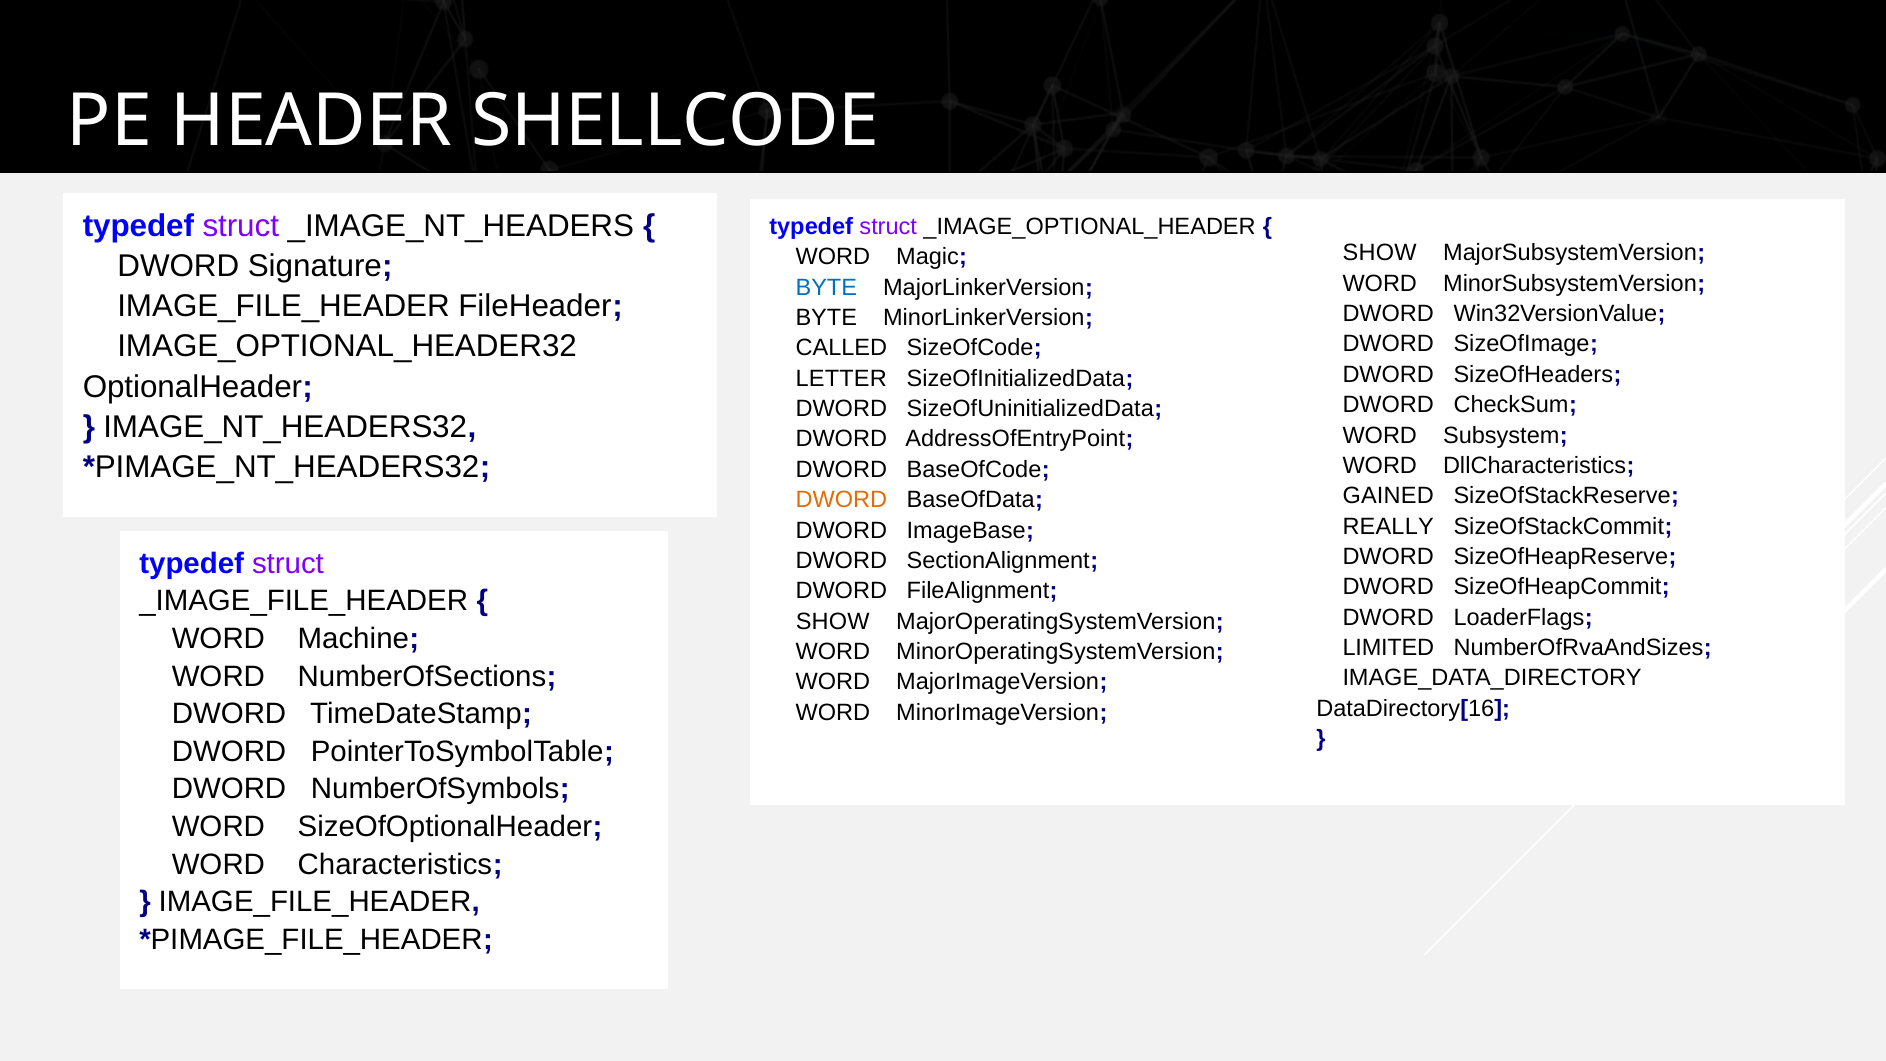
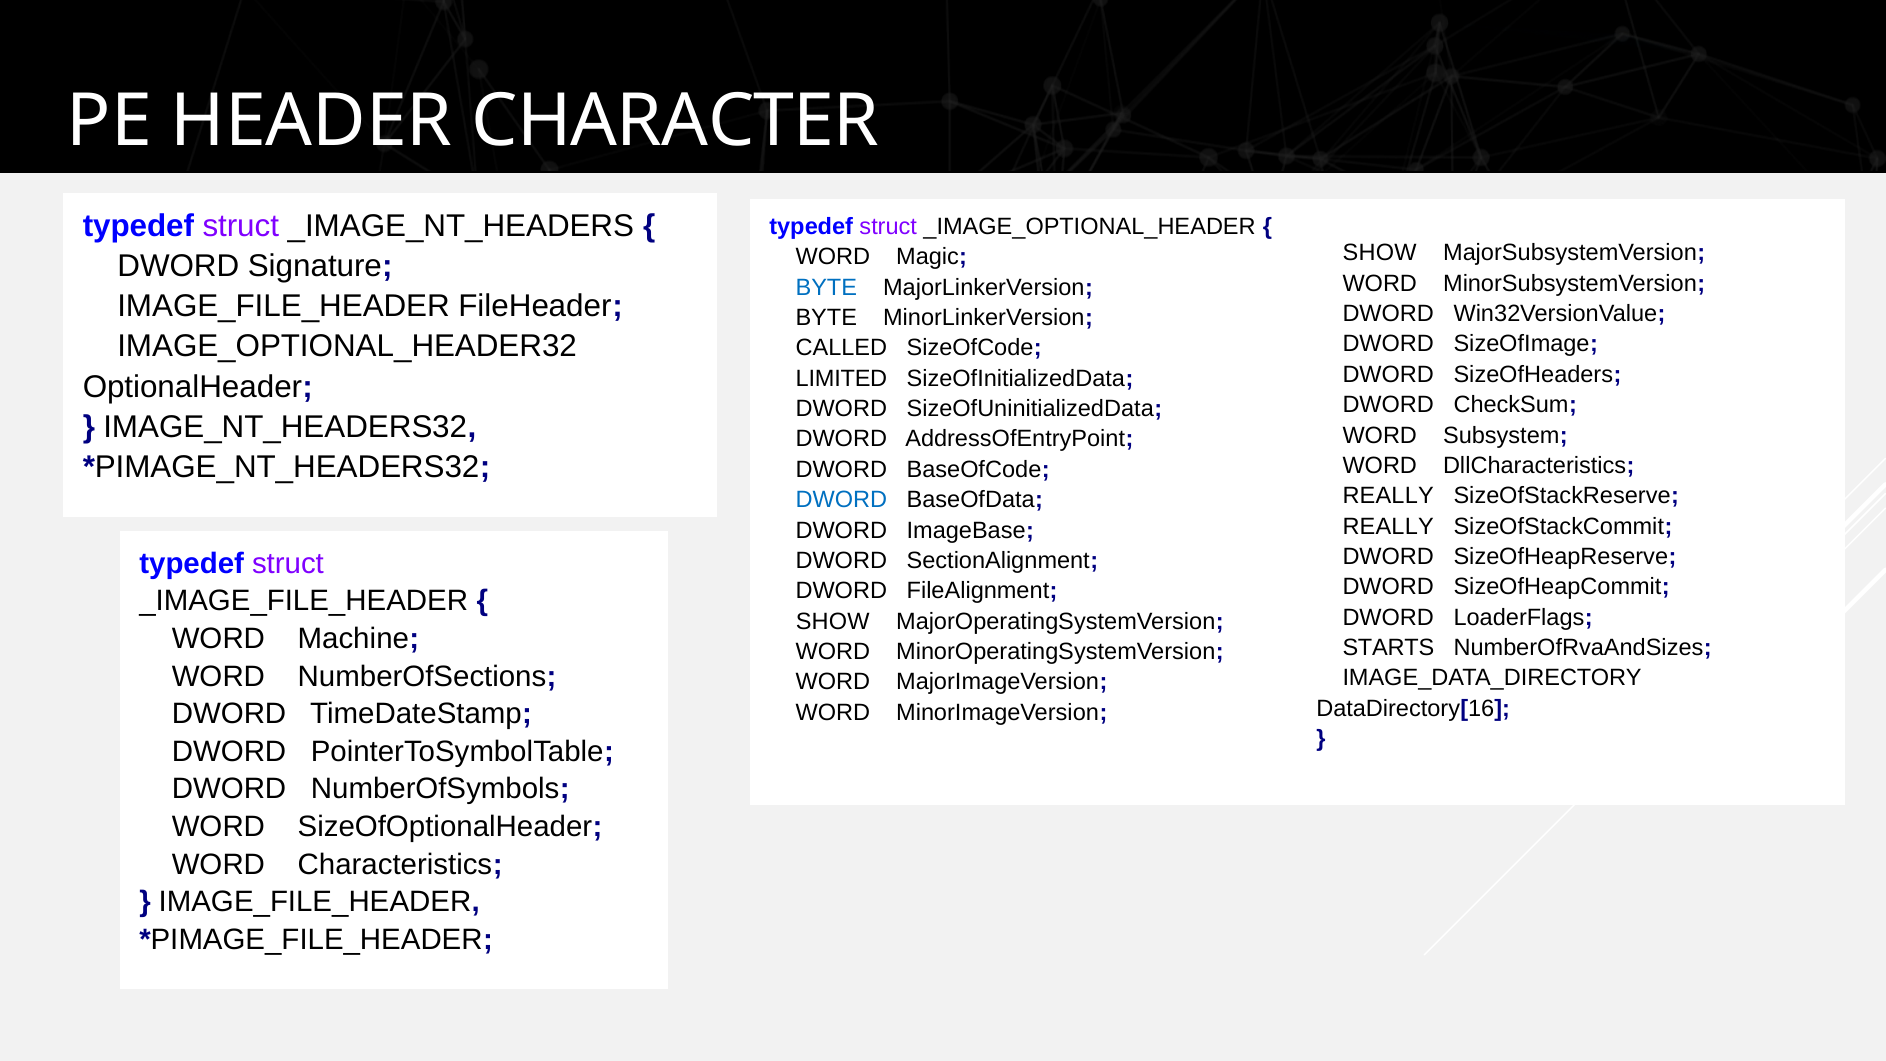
SHELLCODE: SHELLCODE -> CHARACTER (676, 121)
LETTER: LETTER -> LIMITED (841, 378)
GAINED: GAINED -> REALLY (1388, 496)
DWORD colour: orange -> blue (841, 500)
LIMITED: LIMITED -> STARTS (1388, 648)
